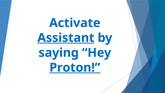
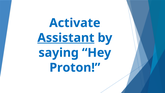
Proton underline: present -> none (75, 67)
